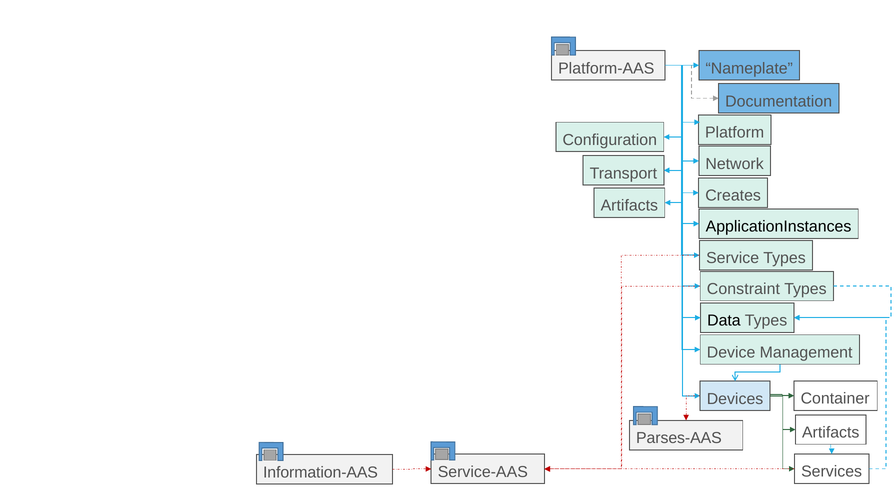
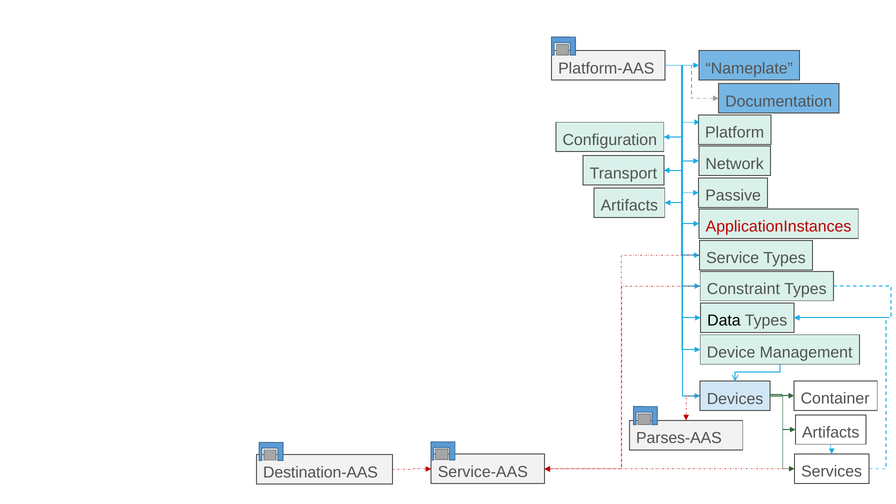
Creates: Creates -> Passive (733, 196)
ApplicationInstances colour: black -> red (779, 227)
Information-AAS: Information-AAS -> Destination-AAS (321, 472)
